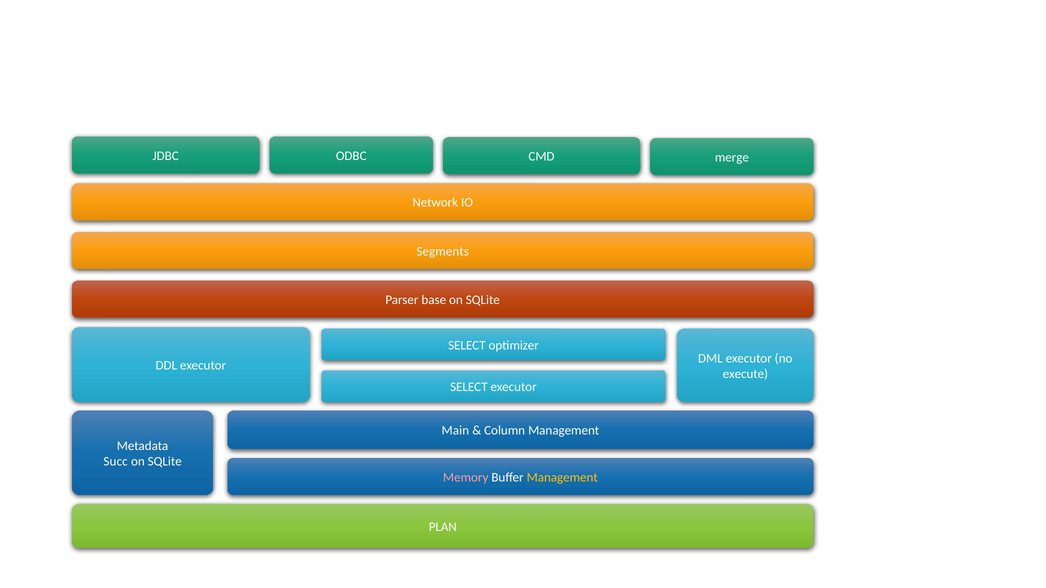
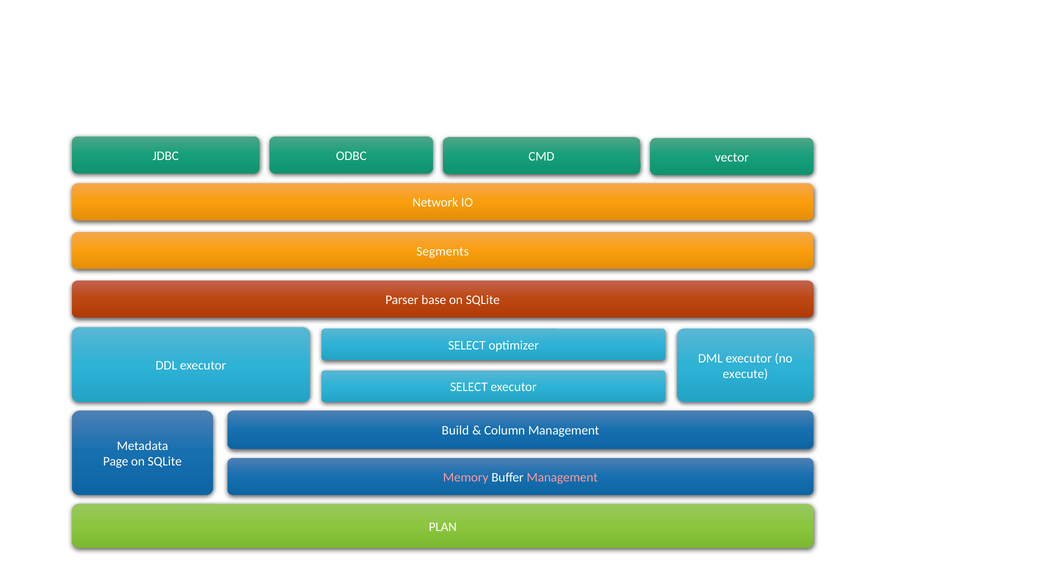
merge: merge -> vector (732, 157)
Main: Main -> Build (455, 431)
Succ: Succ -> Page (116, 462)
Management colour: yellow -> pink (562, 478)
